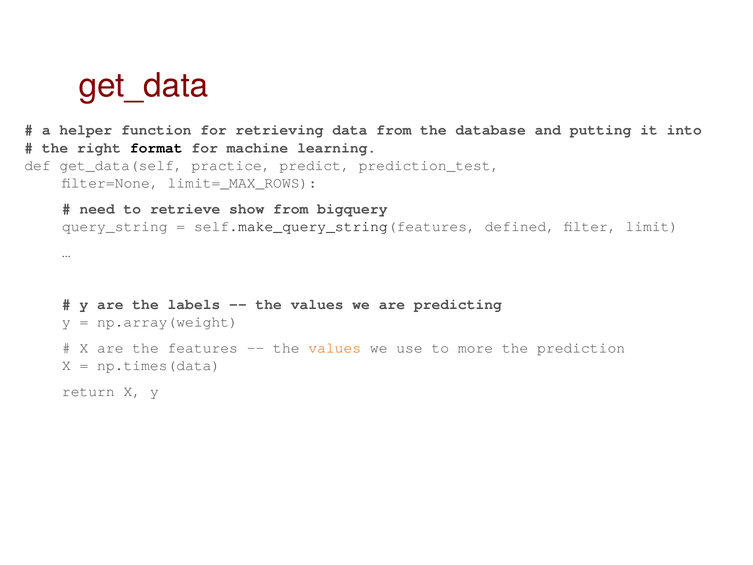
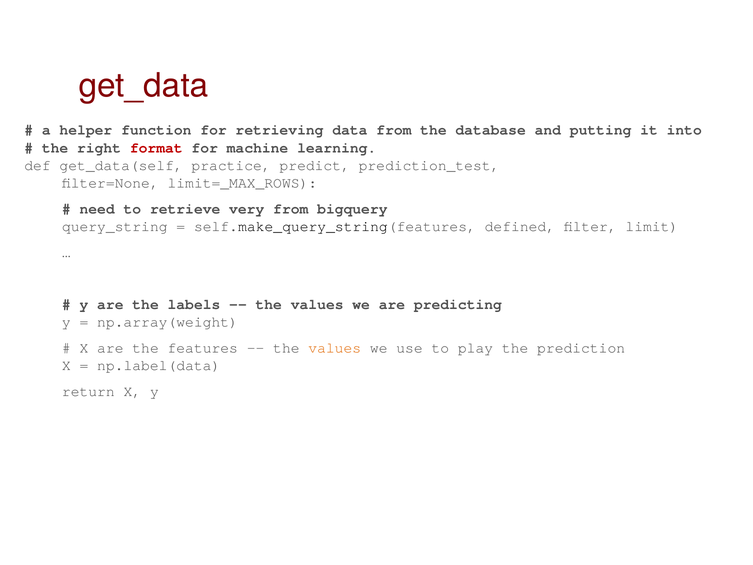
format colour: black -> red (156, 148)
show: show -> very (247, 209)
more: more -> play (475, 348)
np.times(data: np.times(data -> np.label(data (159, 365)
